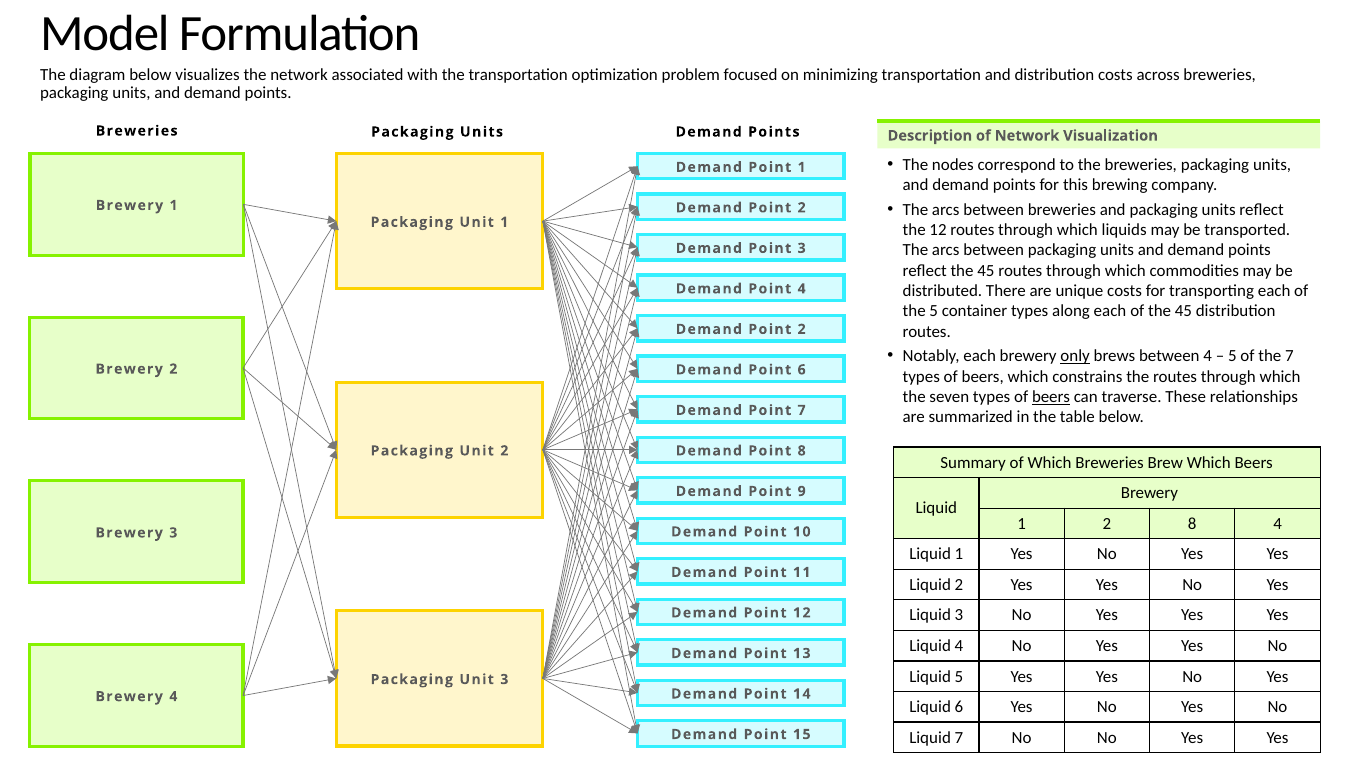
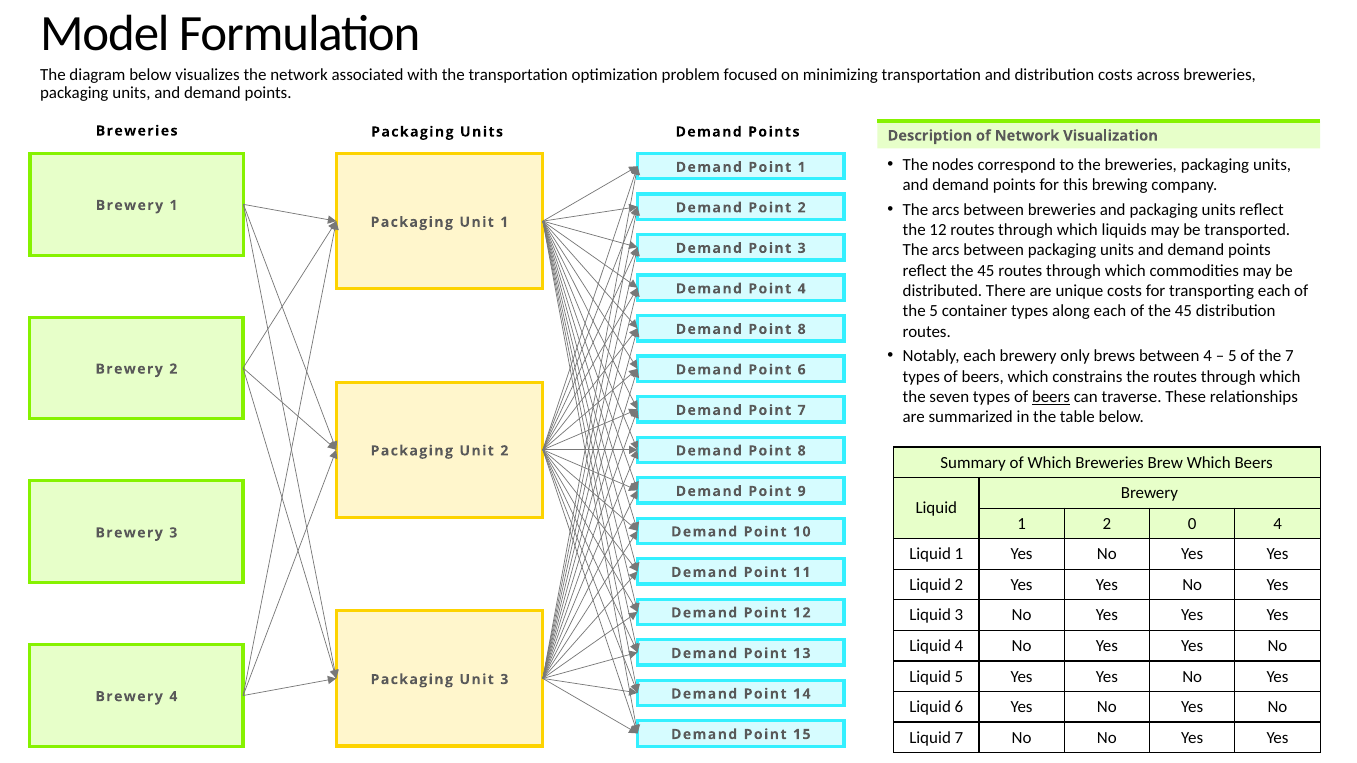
2: 2 -> 8 (802, 329)
only underline: present -> none (1075, 356)
2 8: 8 -> 0 (1192, 524)
